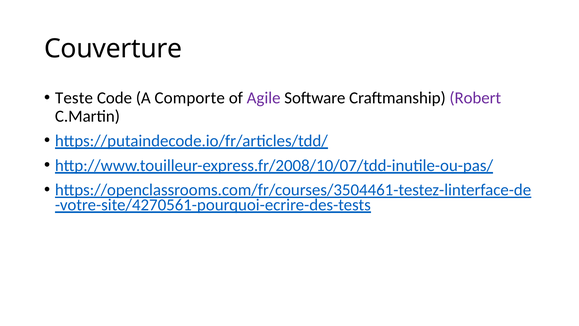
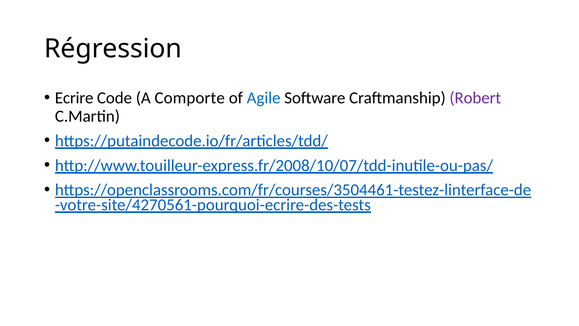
Couverture: Couverture -> Régression (113, 49)
Teste: Teste -> Ecrire (74, 98)
Agile colour: purple -> blue (264, 98)
